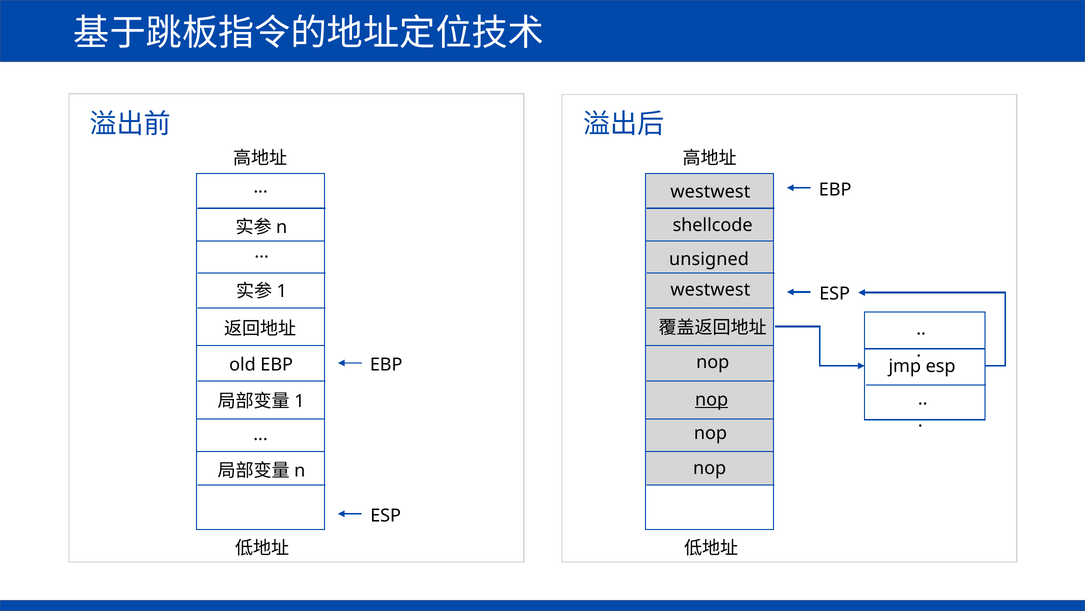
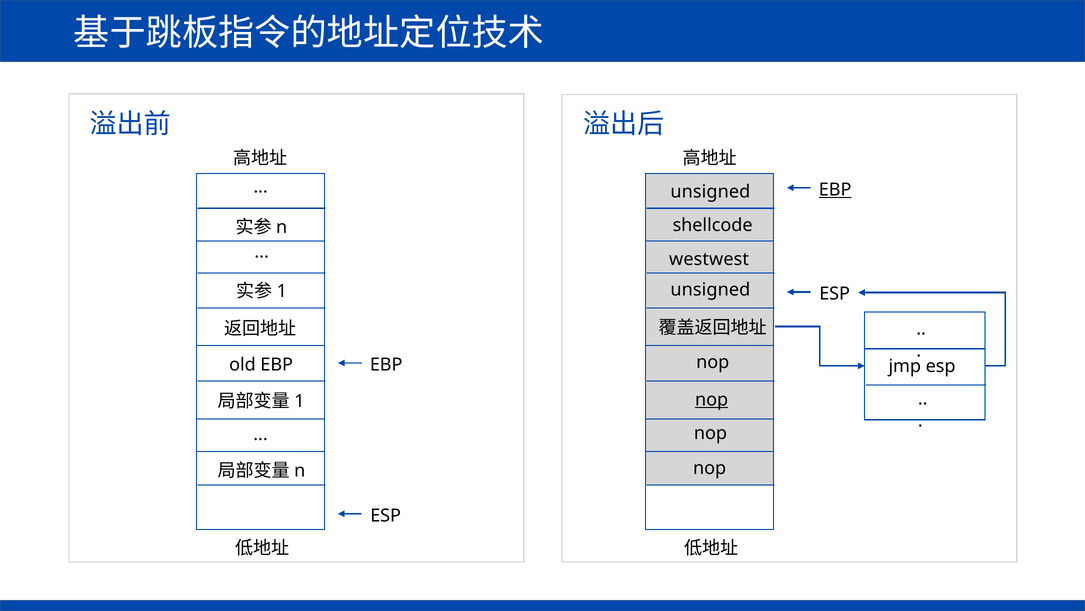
EBP underline: none -> present (835, 189)
westwest: westwest -> unsigned (710, 191)
unsigned: unsigned -> westwest (709, 259)
westwest: westwest -> unsigned (710, 290)
